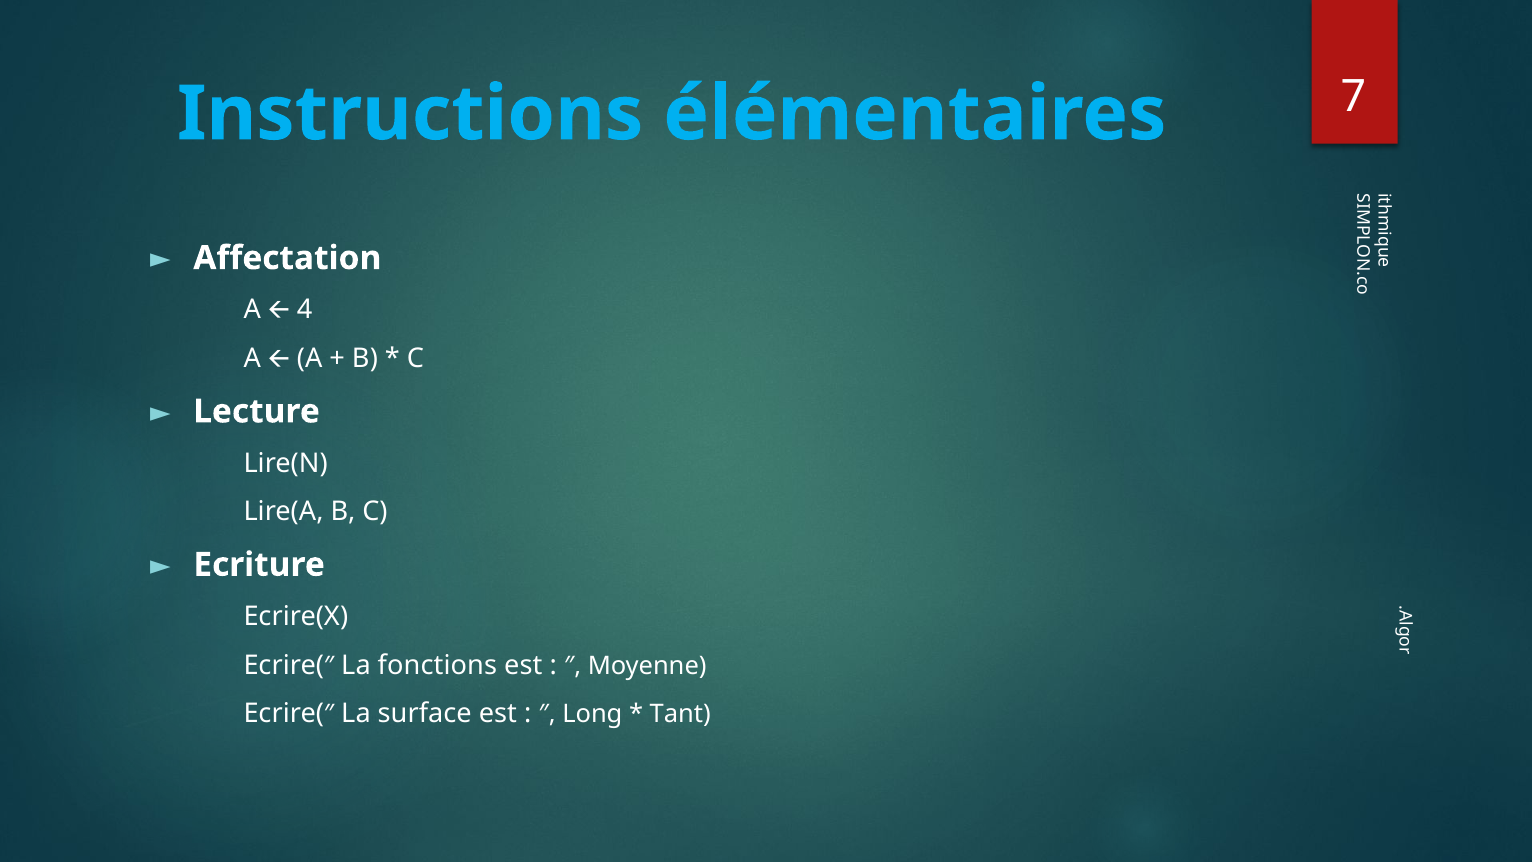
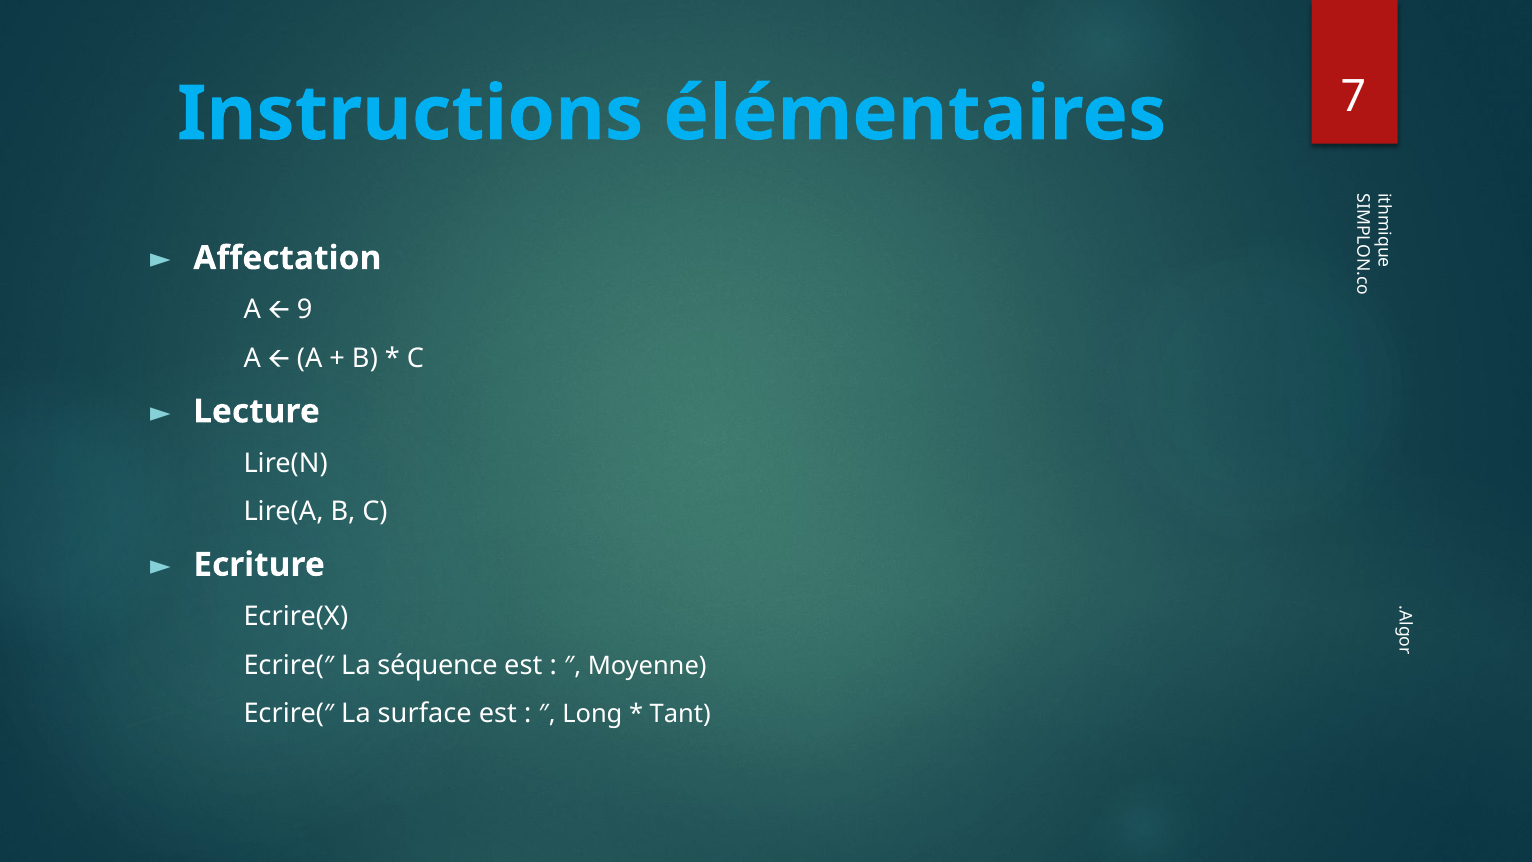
4: 4 -> 9 (305, 310)
fonctions: fonctions -> séquence (438, 665)
